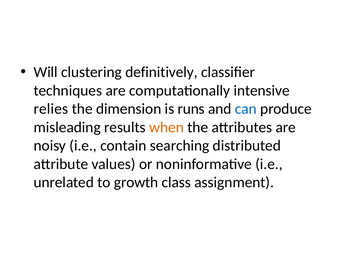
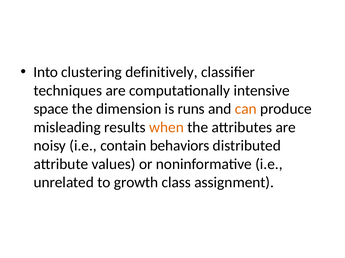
Will: Will -> Into (46, 72)
relies: relies -> space (51, 109)
can colour: blue -> orange (246, 109)
searching: searching -> behaviors (180, 146)
